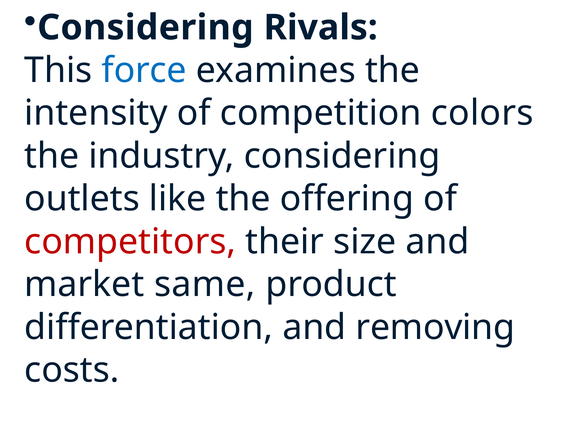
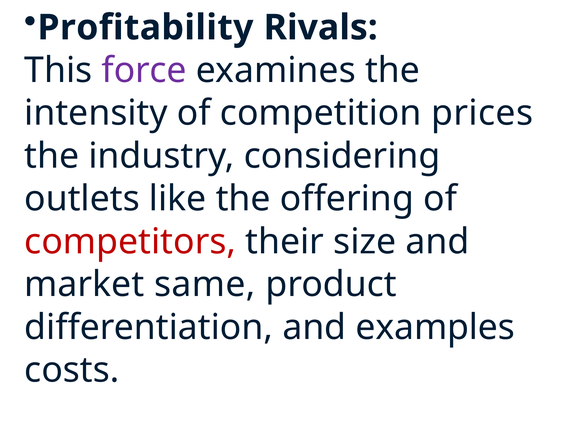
Considering: Considering -> Profitability (145, 28)
force colour: blue -> purple (144, 70)
colors: colors -> prices (482, 113)
removing: removing -> examples (435, 327)
